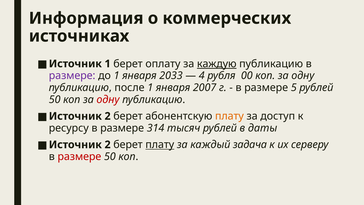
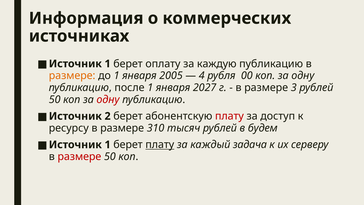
каждую underline: present -> none (217, 64)
размере colour: purple -> orange (72, 76)
2033: 2033 -> 2005 (171, 76)
2007: 2007 -> 2027 (205, 88)
5: 5 -> 3 (294, 88)
плату colour: orange -> red (229, 116)
314: 314 -> 310 (156, 128)
даты: даты -> будем (263, 128)
2: 2 -> 1 (108, 145)
